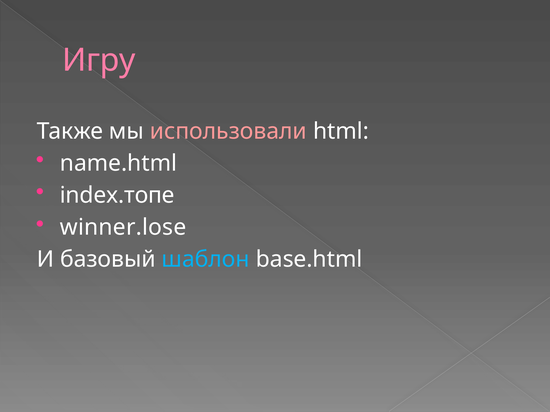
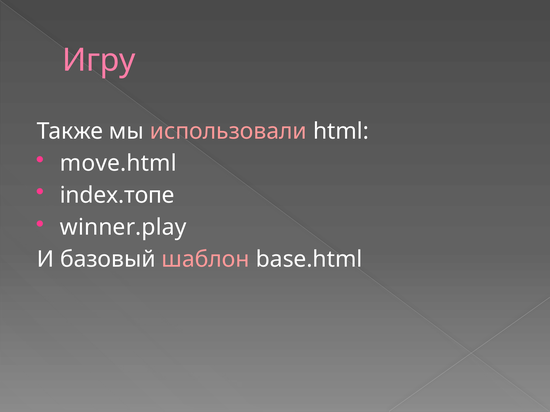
name.html: name.html -> move.html (118, 163)
winner.lose: winner.lose -> winner.play (123, 228)
шаблон colour: light blue -> pink (206, 260)
